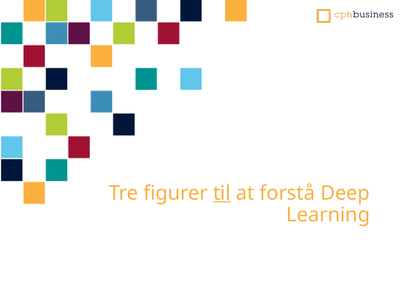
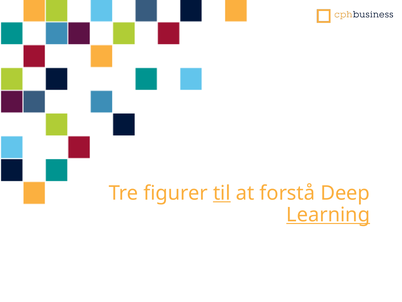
Learning underline: none -> present (328, 215)
